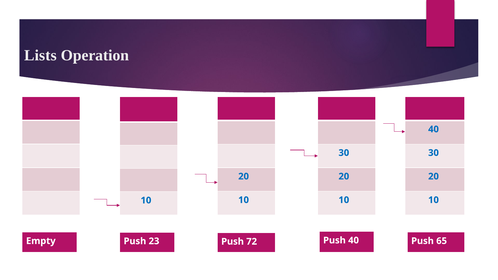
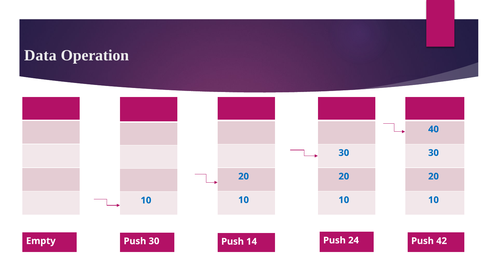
Lists: Lists -> Data (40, 55)
Push 40: 40 -> 24 (354, 240)
Push 23: 23 -> 30 (154, 241)
65: 65 -> 42 (442, 241)
72: 72 -> 14 (252, 242)
